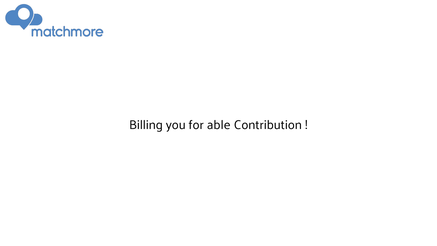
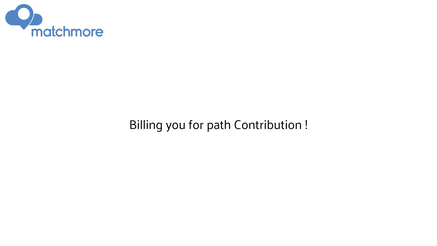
able: able -> path (219, 125)
